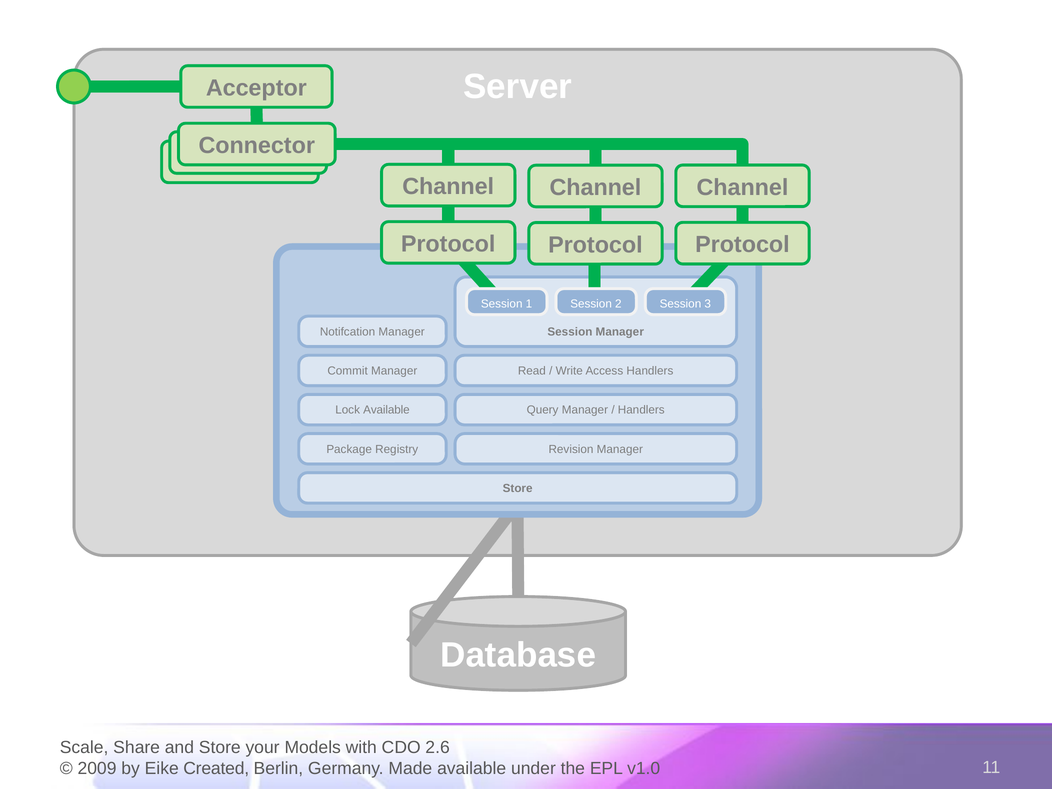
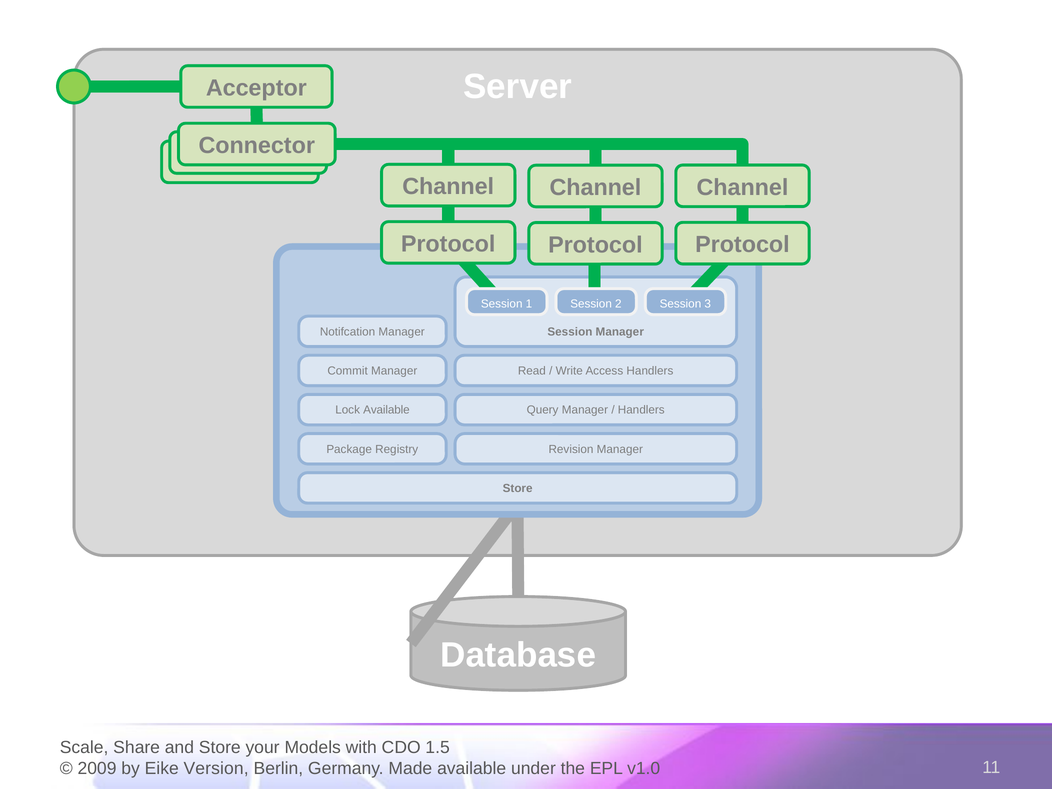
2.6: 2.6 -> 1.5 (438, 748)
Created: Created -> Version (216, 769)
